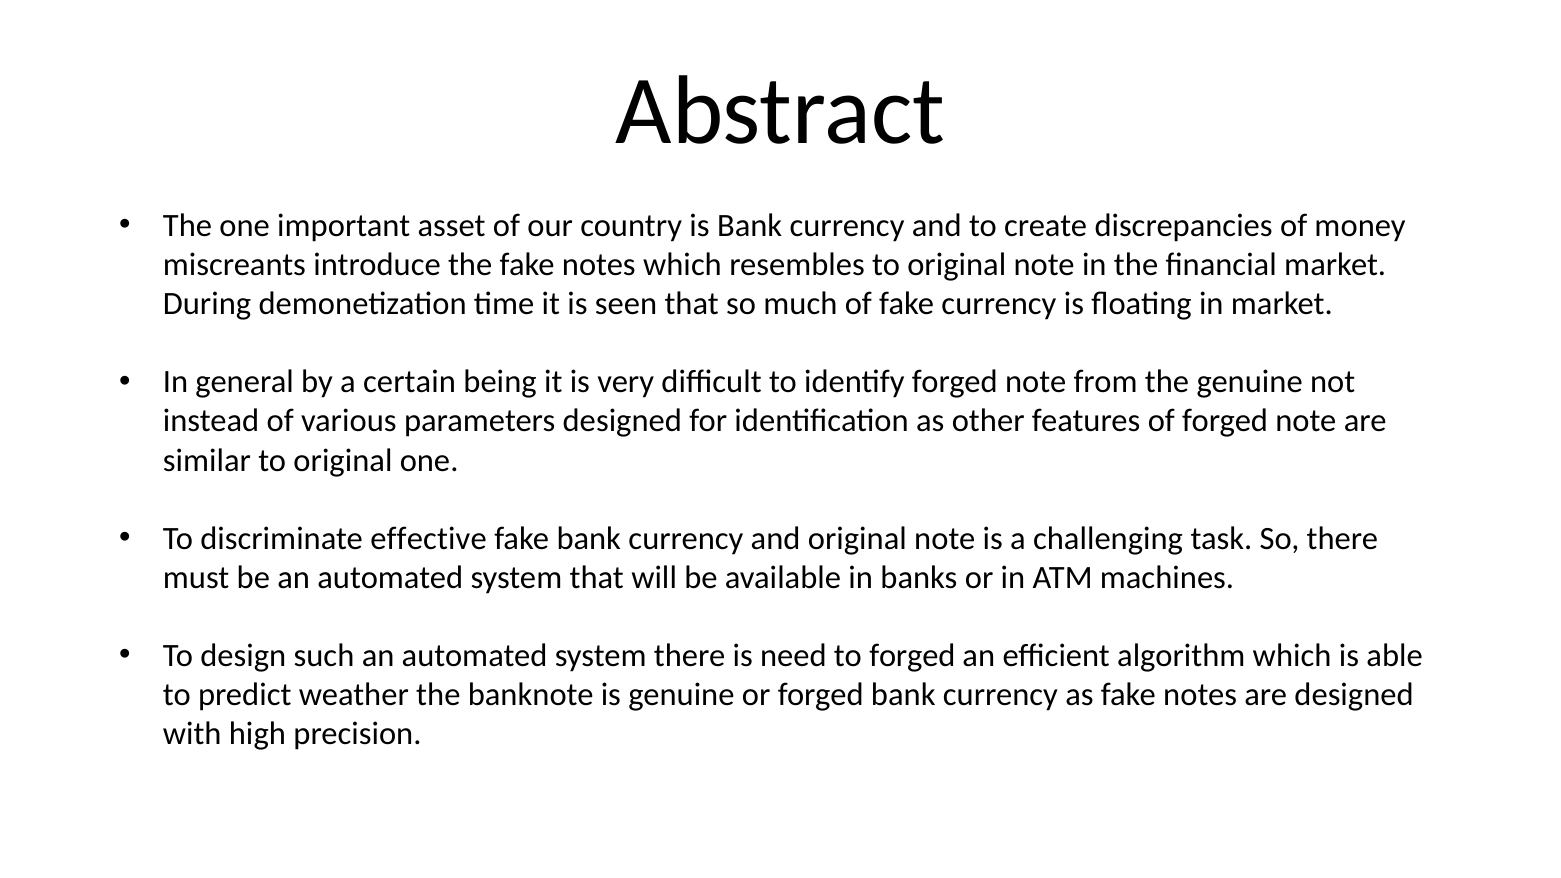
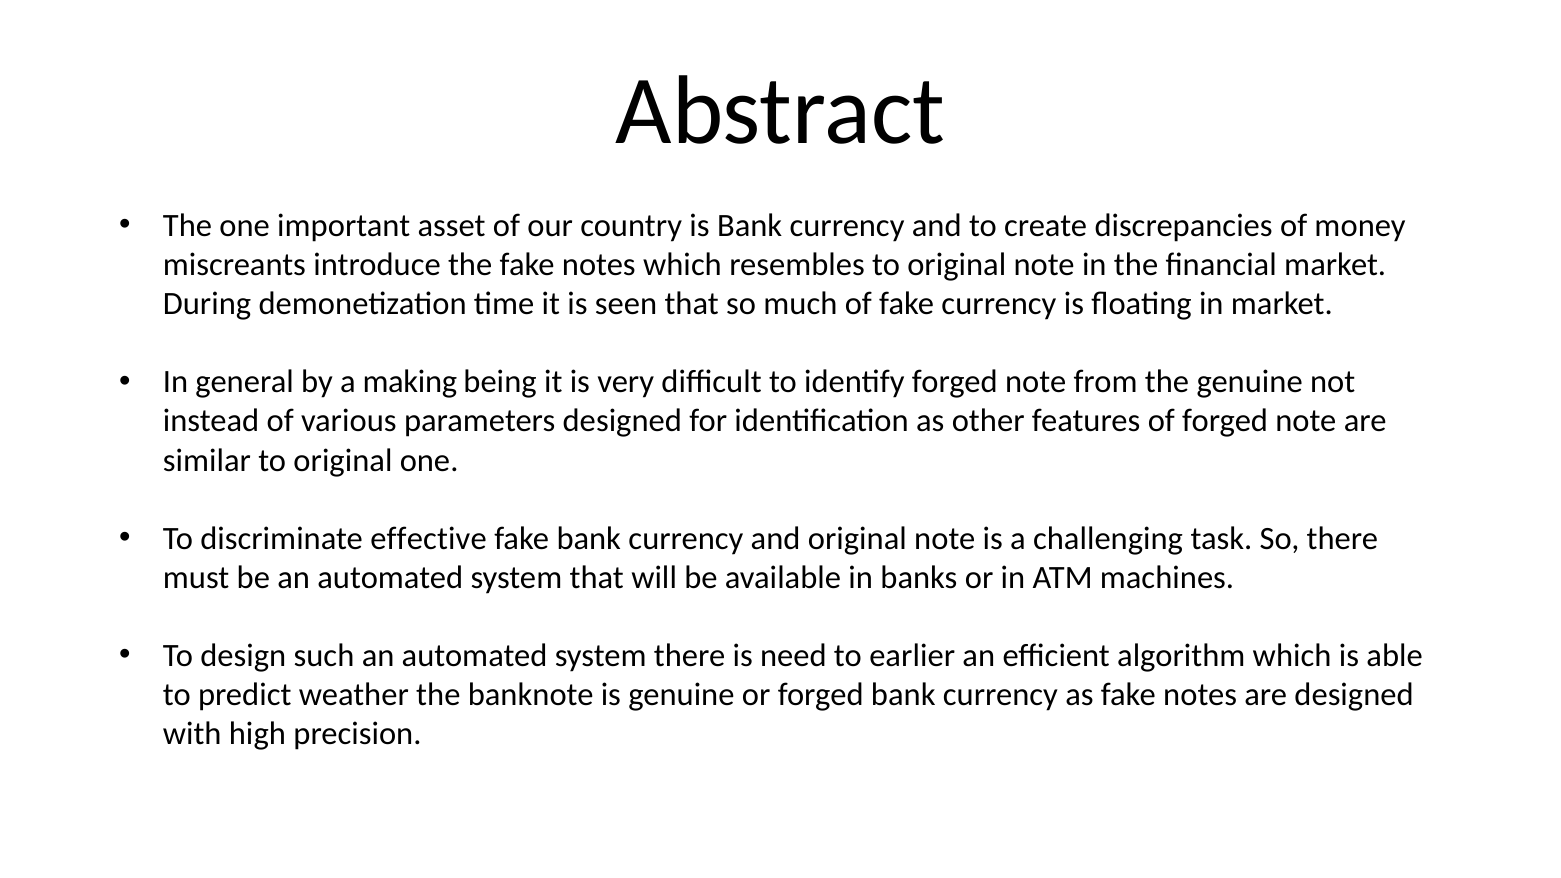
certain: certain -> making (410, 382)
to forged: forged -> earlier (912, 656)
